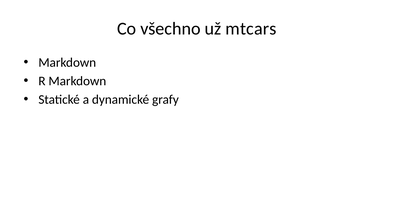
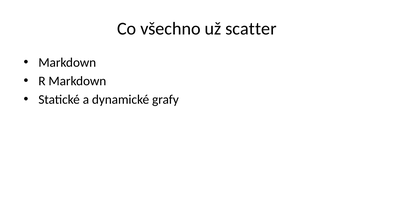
mtcars: mtcars -> scatter (251, 29)
